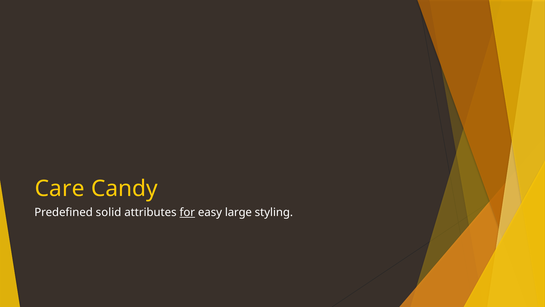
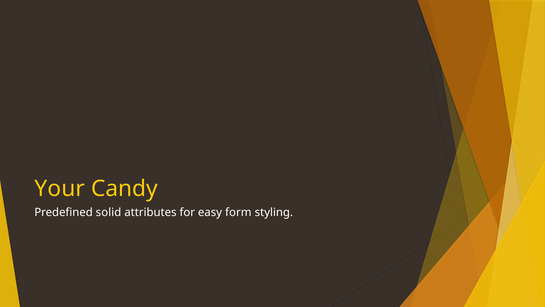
Care: Care -> Your (60, 188)
for underline: present -> none (187, 212)
large: large -> form (238, 212)
